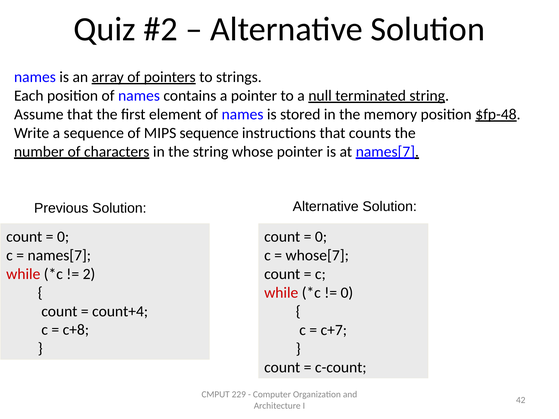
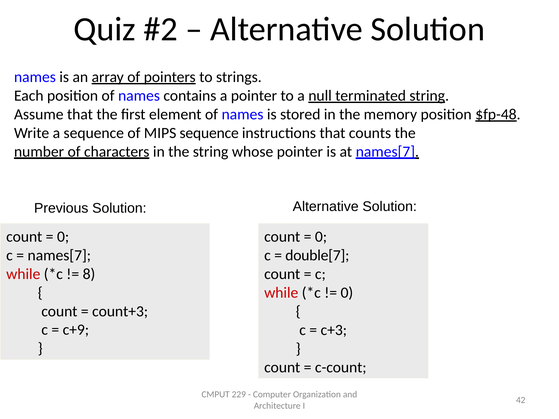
whose[7: whose[7 -> double[7 (317, 256)
2: 2 -> 8 (89, 274)
count+4: count+4 -> count+3 (120, 311)
c+8: c+8 -> c+9 (76, 330)
c+7: c+7 -> c+3 (334, 330)
